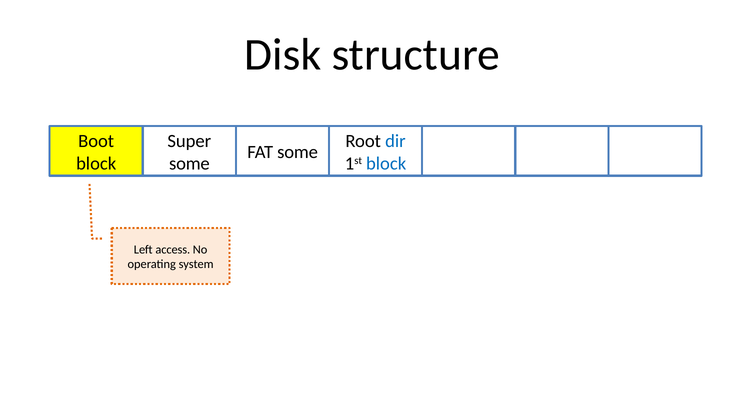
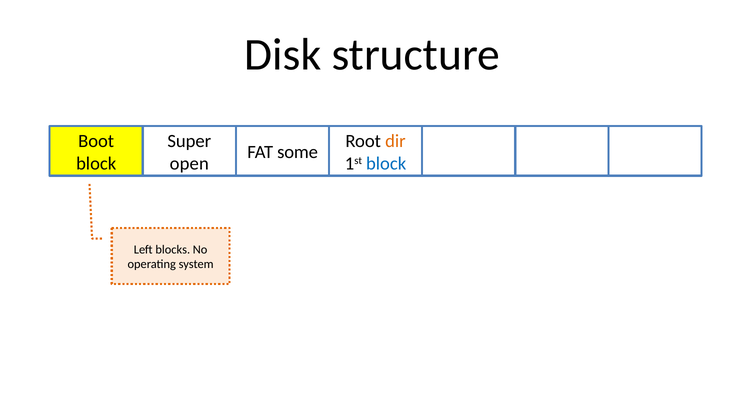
dir colour: blue -> orange (395, 141)
some: some -> open (189, 163)
access: access -> blocks (173, 249)
